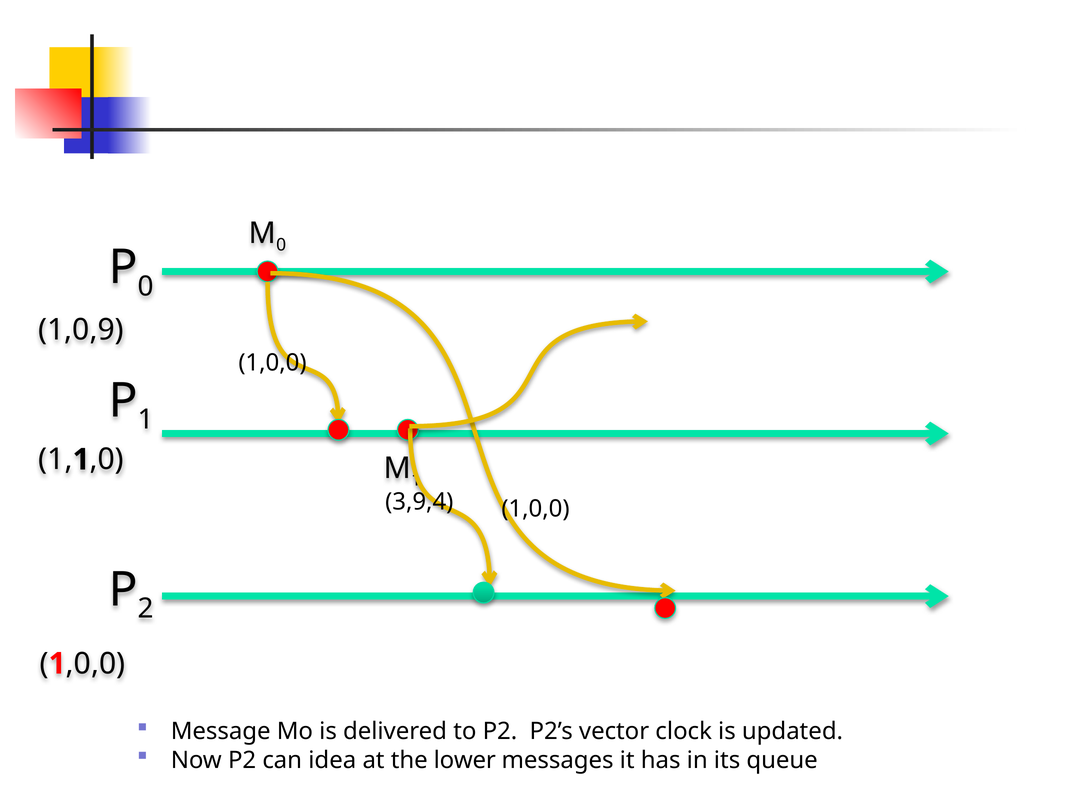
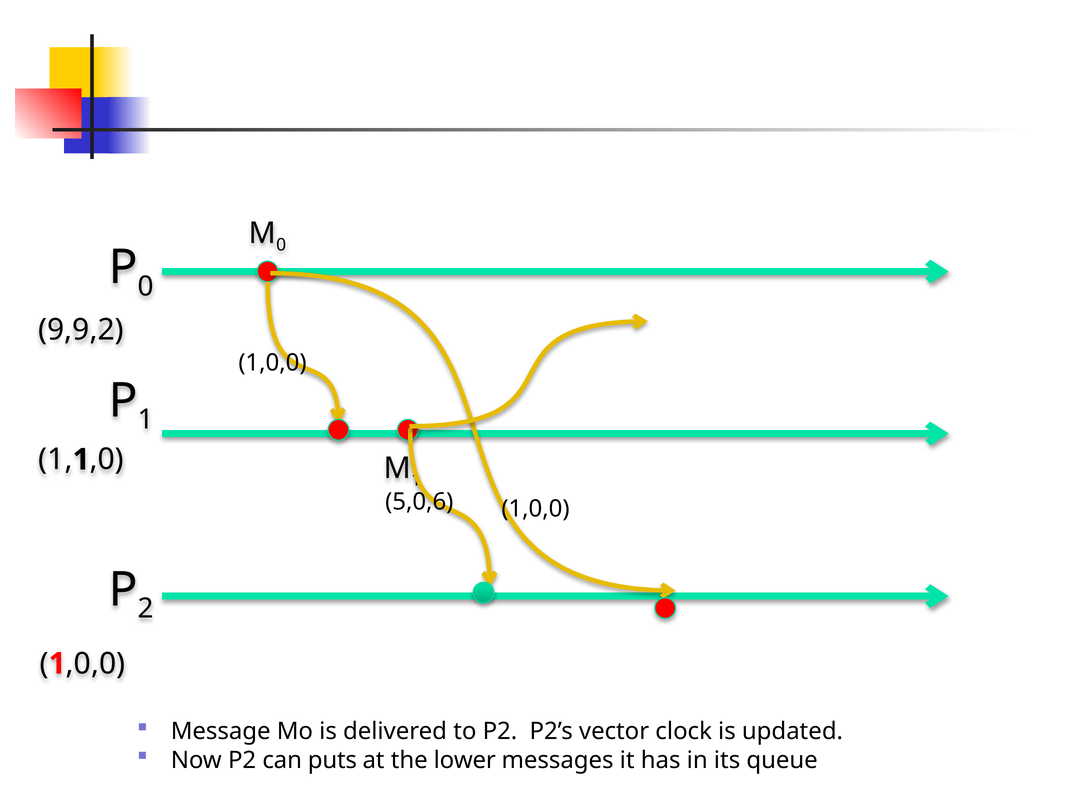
1,0,9: 1,0,9 -> 9,9,2 (81, 329)
3,9,4: 3,9,4 -> 5,0,6 (419, 502)
idea: idea -> puts (332, 760)
